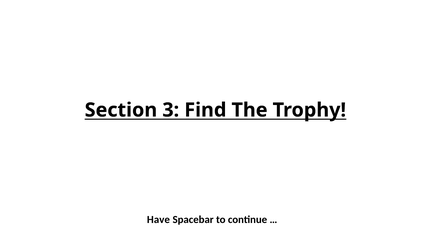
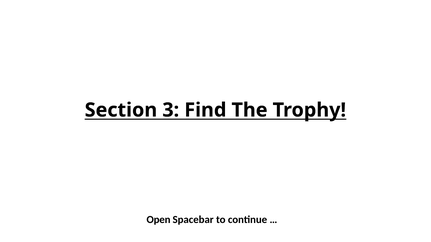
Have: Have -> Open (159, 220)
